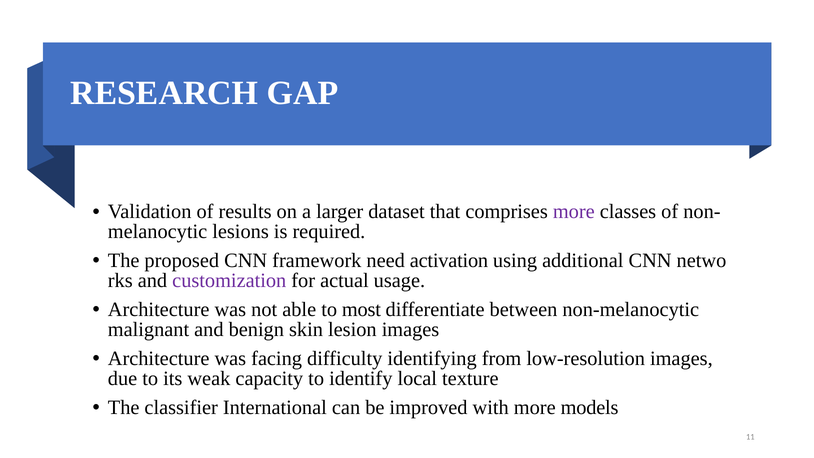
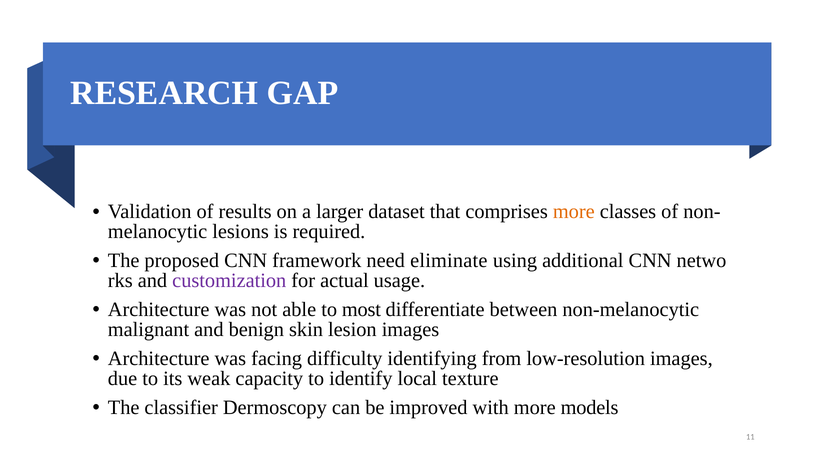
more colour: purple -> orange (574, 211)
activation: activation -> eliminate (449, 260)
International: International -> Dermoscopy (275, 407)
